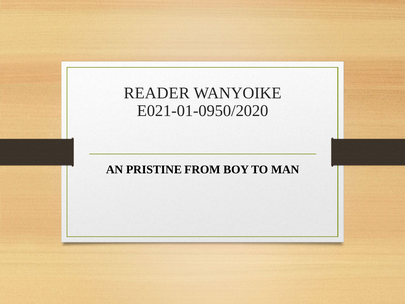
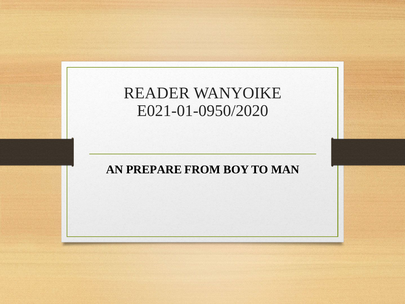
PRISTINE: PRISTINE -> PREPARE (154, 169)
